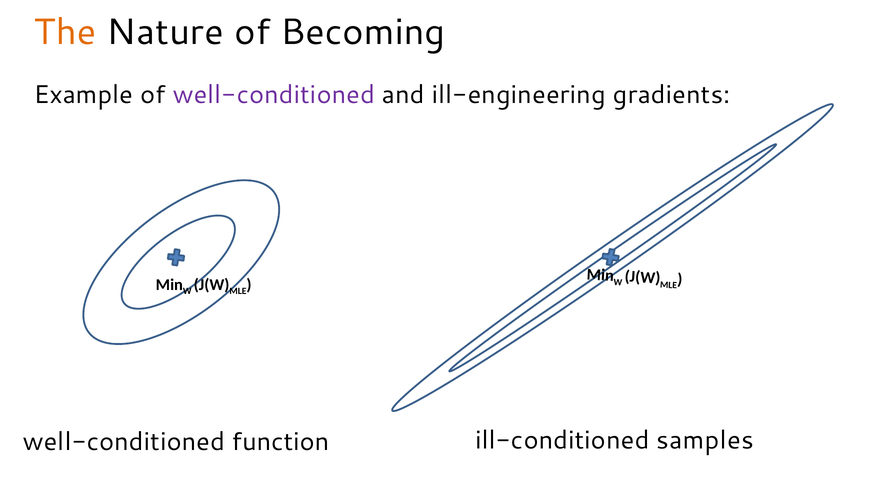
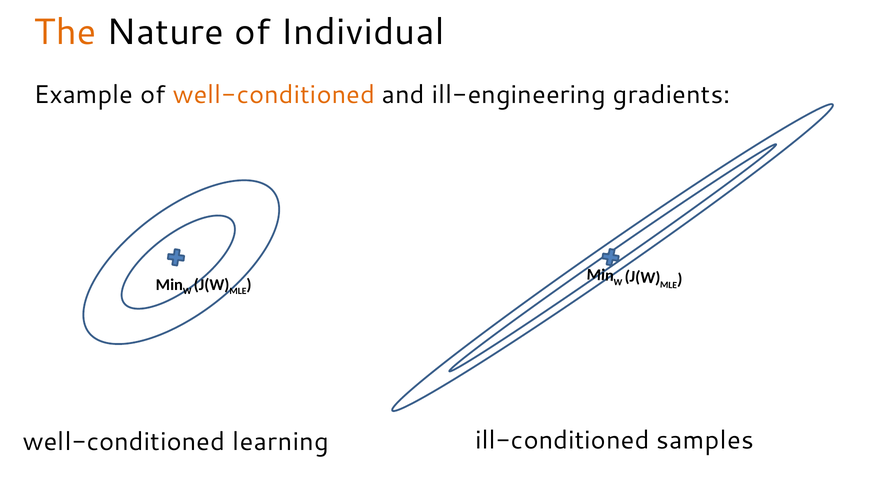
Becoming: Becoming -> Individual (363, 32)
well-conditioned colour: purple -> orange (274, 95)
function: function -> learning (281, 442)
